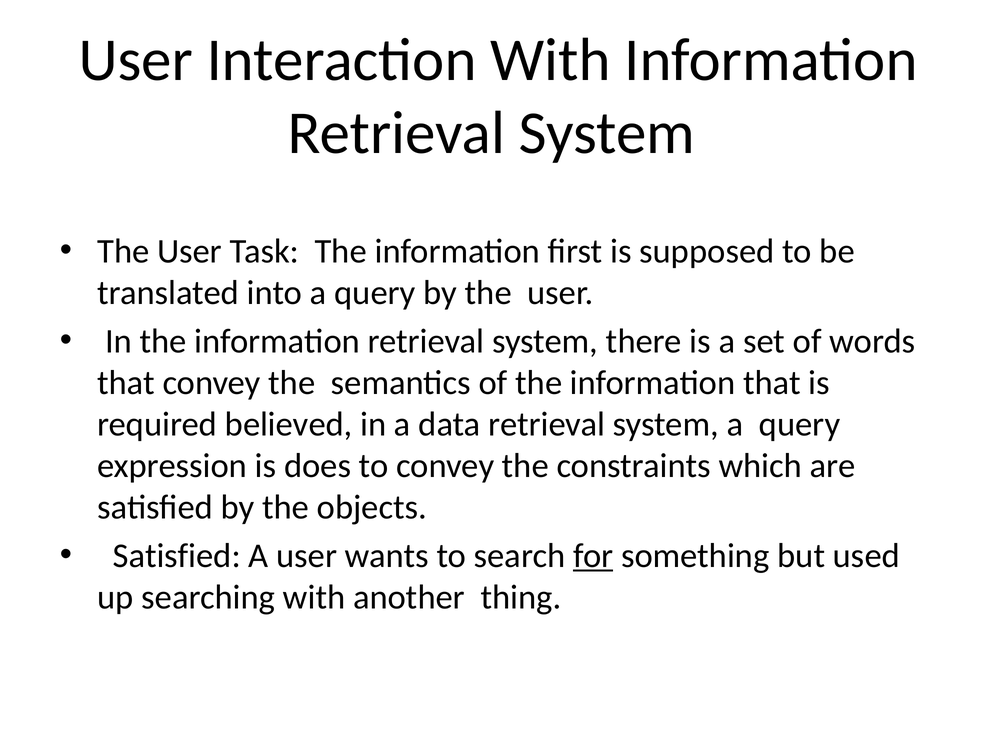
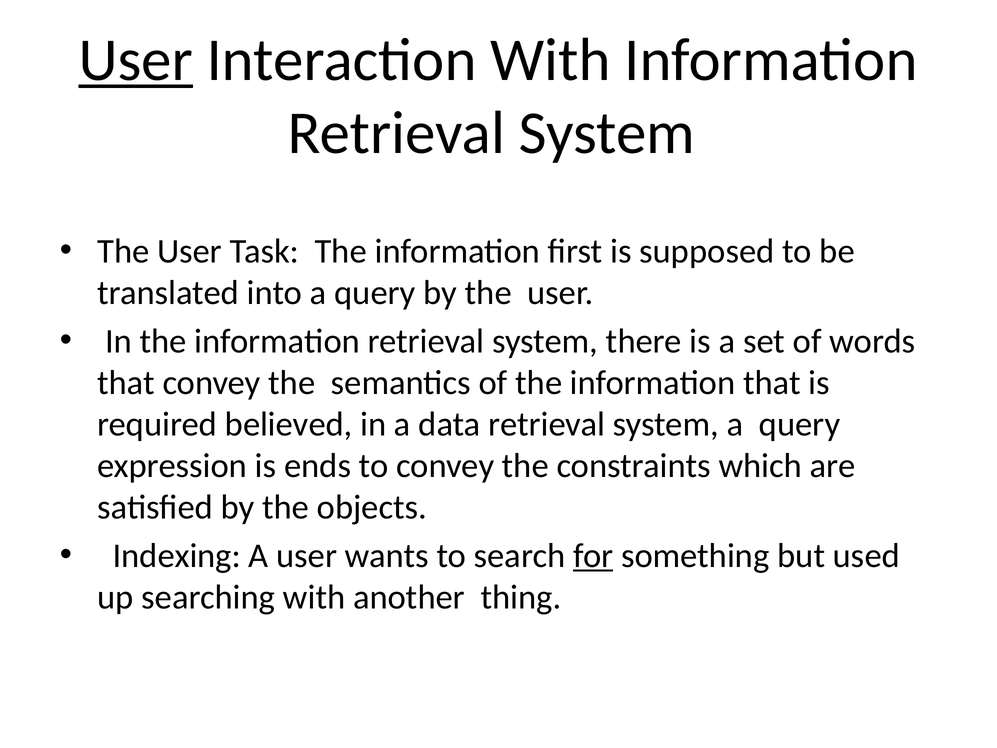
User underline: none -> present (136, 60)
does: does -> ends (318, 466)
Satisfied: Satisfied -> Indexing (177, 556)
